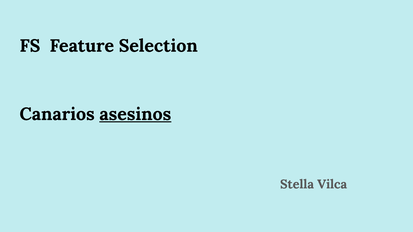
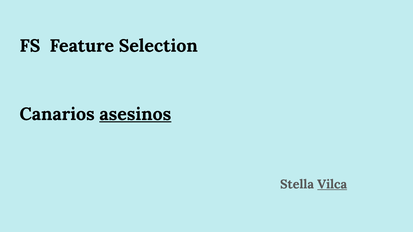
Vilca underline: none -> present (332, 184)
